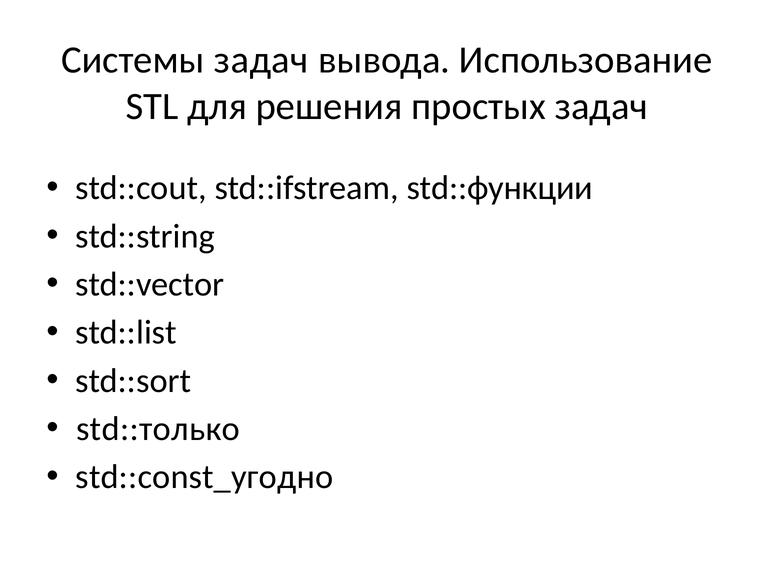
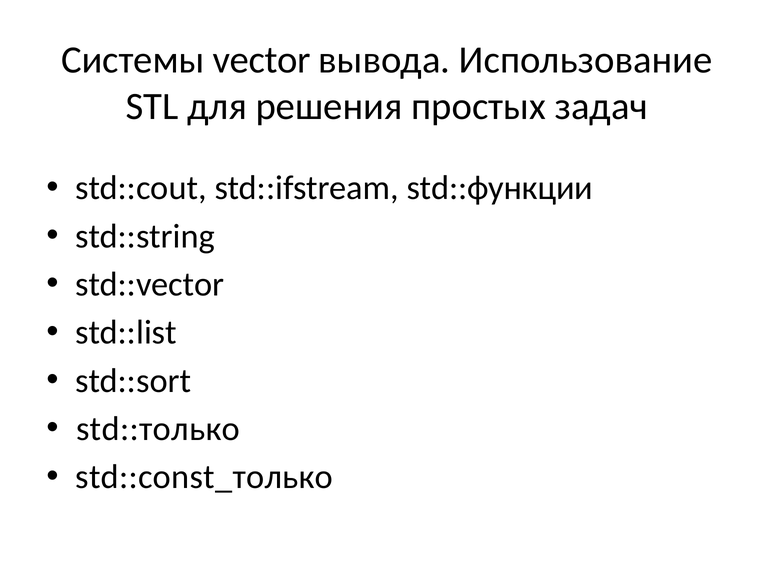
Системы задач: задач -> vector (262, 60)
std::const_угодно: std::const_угодно -> std::const_только (204, 477)
